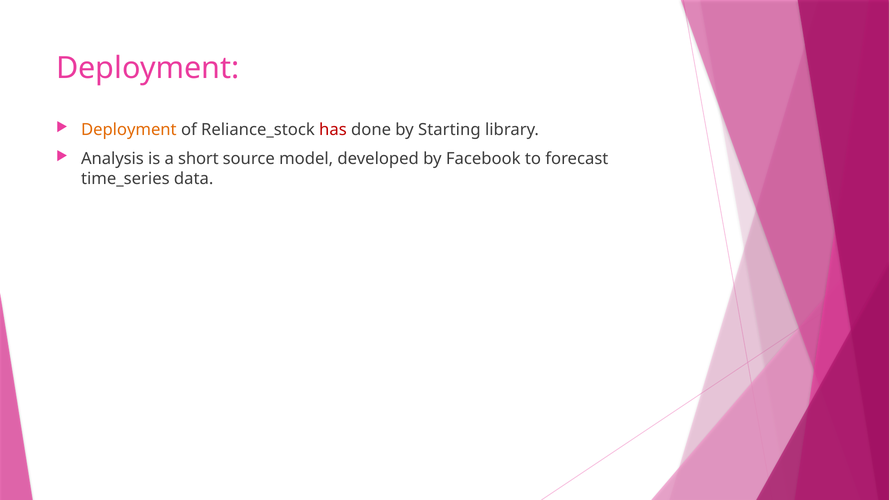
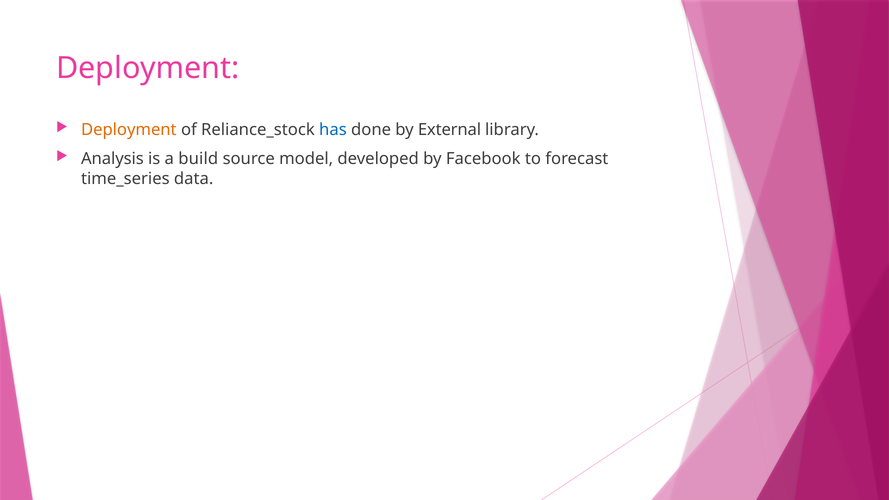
has colour: red -> blue (333, 130)
Starting: Starting -> External (449, 130)
short: short -> build (198, 159)
